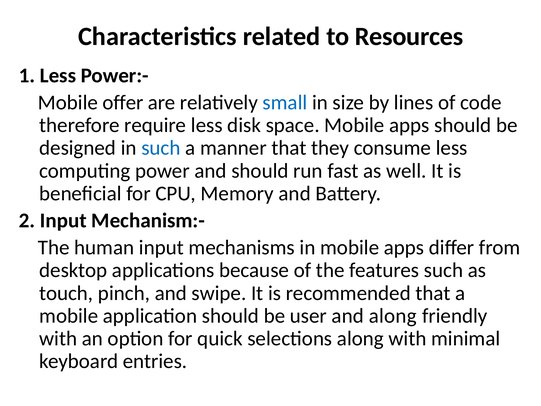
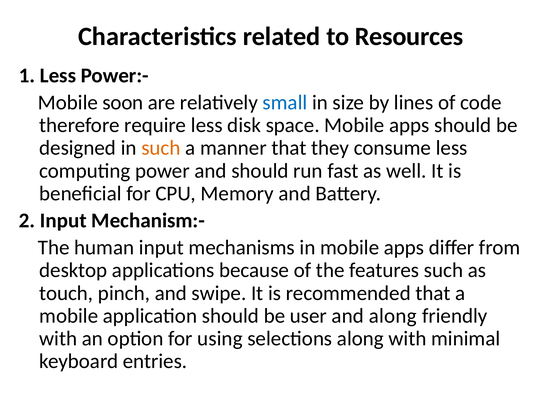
offer: offer -> soon (123, 102)
such colour: blue -> orange (161, 148)
quick: quick -> using (220, 338)
